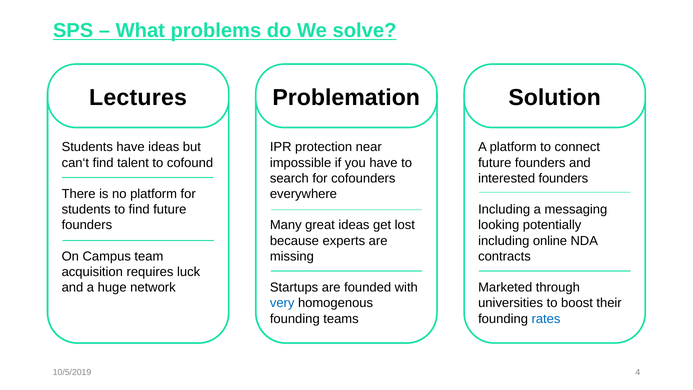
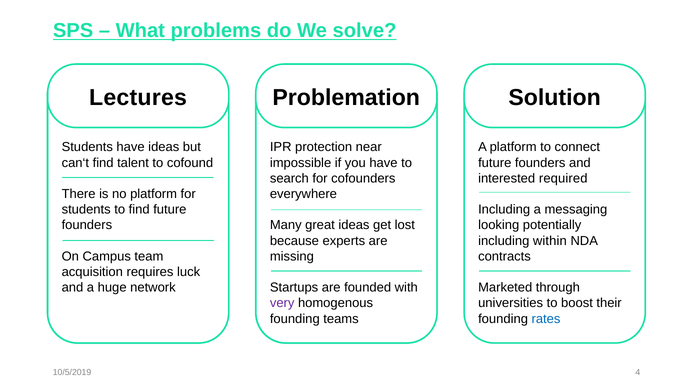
interested founders: founders -> required (563, 178)
online: online -> within (550, 241)
very colour: blue -> purple (282, 303)
